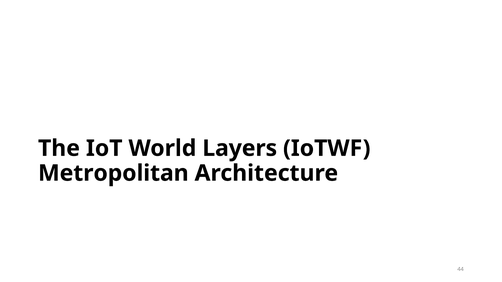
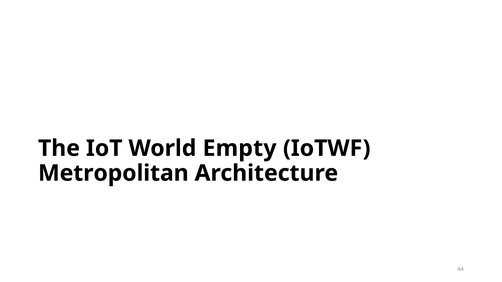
Layers: Layers -> Empty (240, 148)
